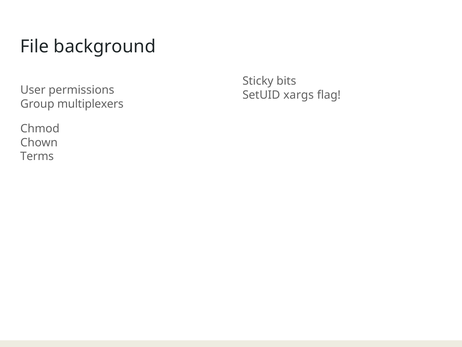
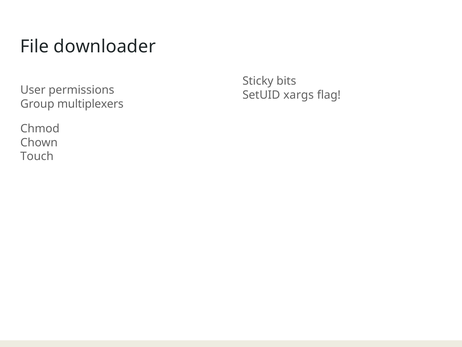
background: background -> downloader (105, 47)
Terms: Terms -> Touch (37, 156)
